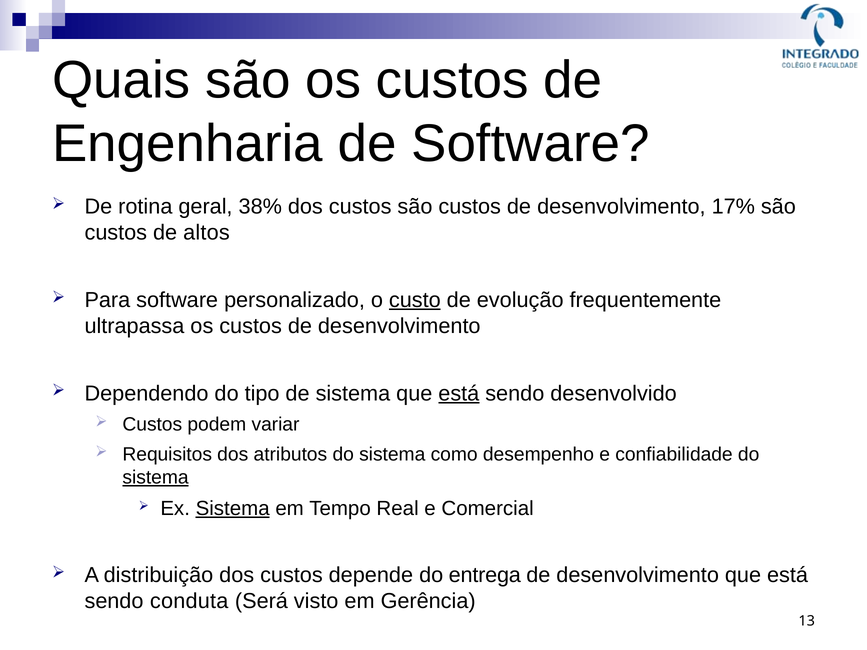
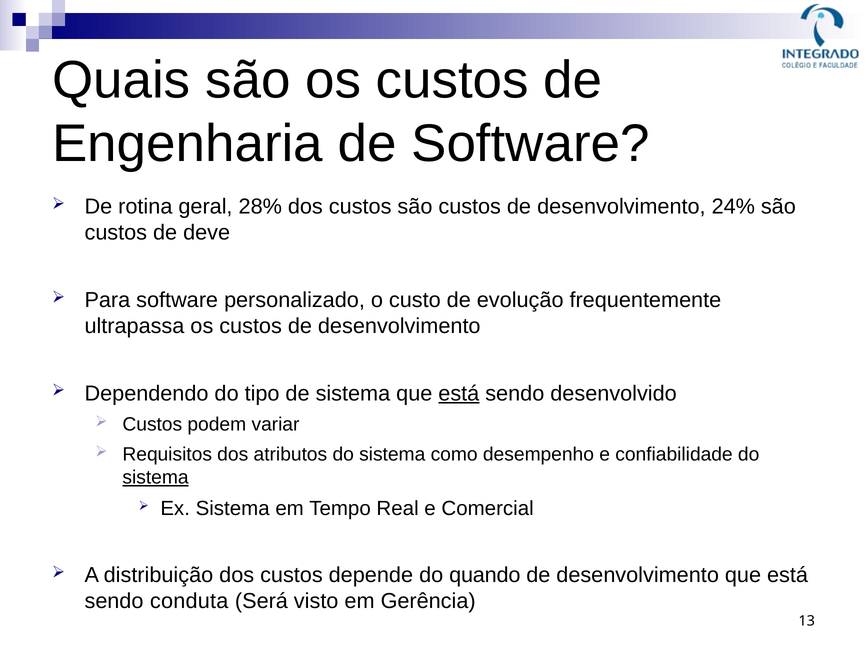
38%: 38% -> 28% (260, 207)
17%: 17% -> 24% (733, 207)
altos: altos -> deve (207, 233)
custo underline: present -> none (415, 300)
Sistema underline: present -> none (233, 509)
entrega: entrega -> quando (485, 575)
